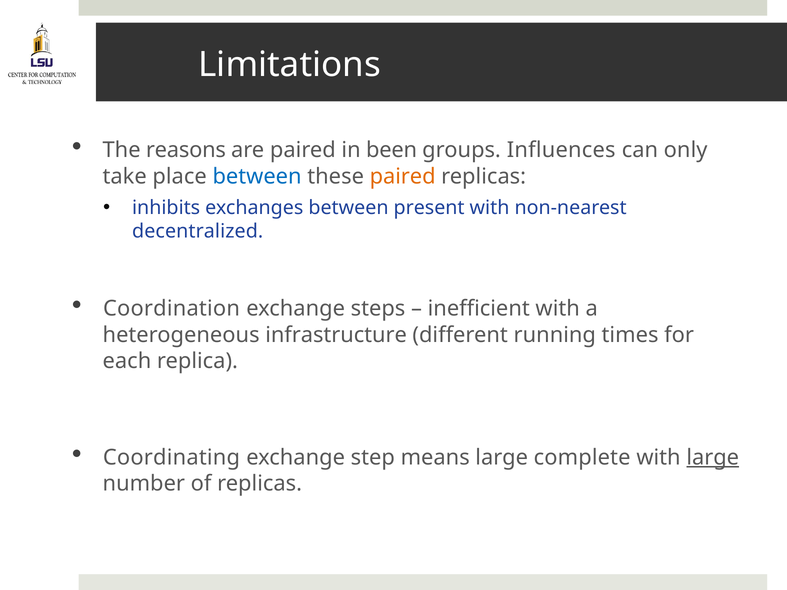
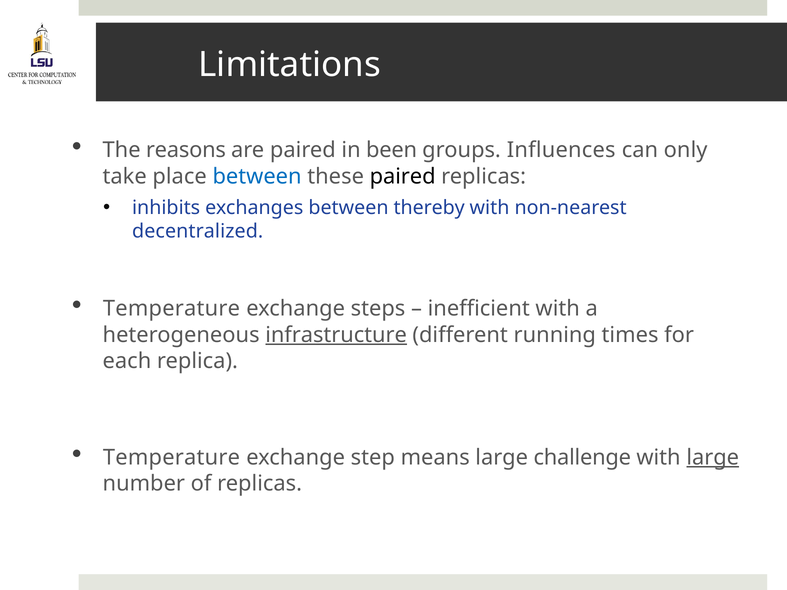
paired colour: orange -> black (403, 177)
present: present -> thereby (429, 208)
Coordination: Coordination -> Temperature (171, 309)
infrastructure underline: none -> present (336, 335)
Coordinating: Coordinating -> Temperature (171, 458)
complete: complete -> challenge (582, 458)
